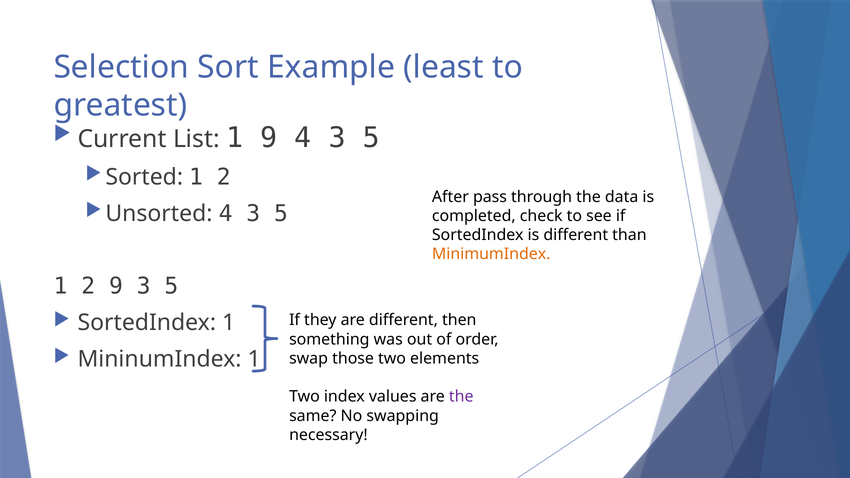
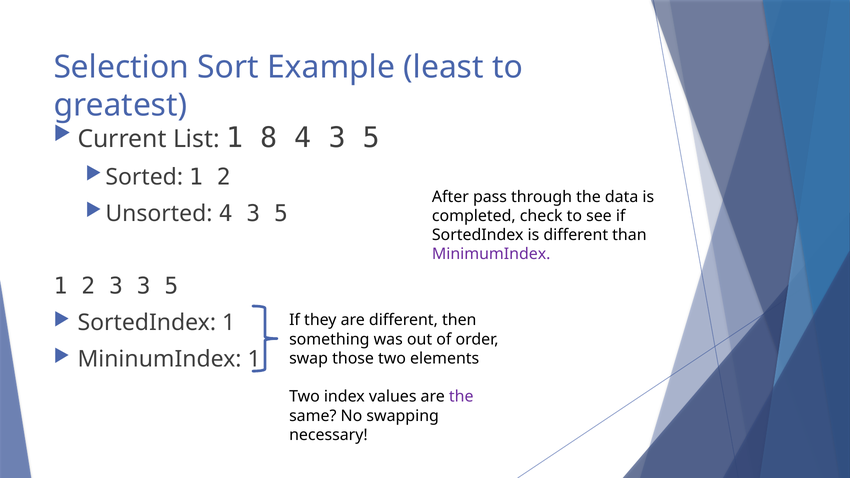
1 9: 9 -> 8 (269, 138)
MinimumIndex colour: orange -> purple (491, 254)
2 9: 9 -> 3 (116, 286)
